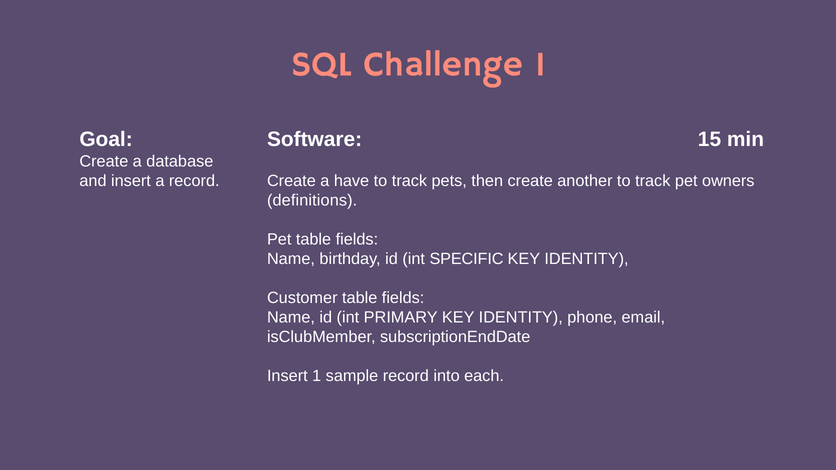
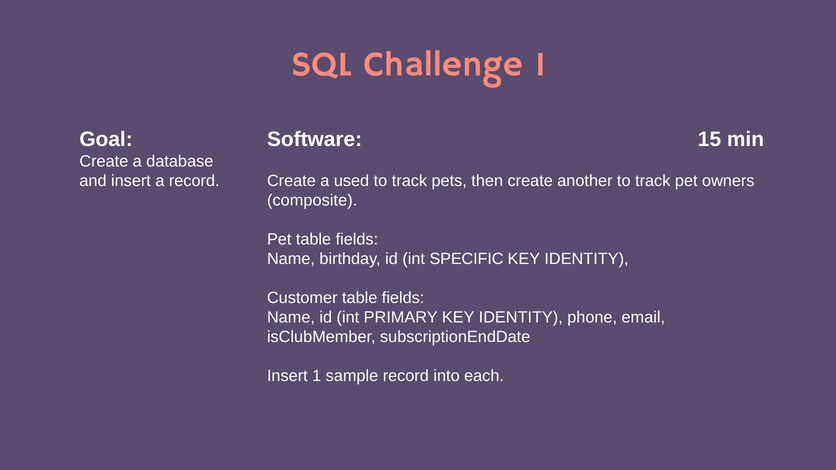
have: have -> used (352, 181)
definitions: definitions -> composite (312, 201)
